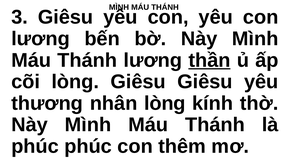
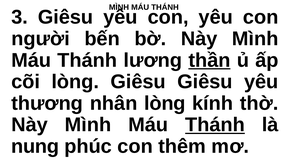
lương: lương -> người (41, 39)
Thánh underline: none -> present (215, 125)
phúc: phúc -> nung (35, 146)
